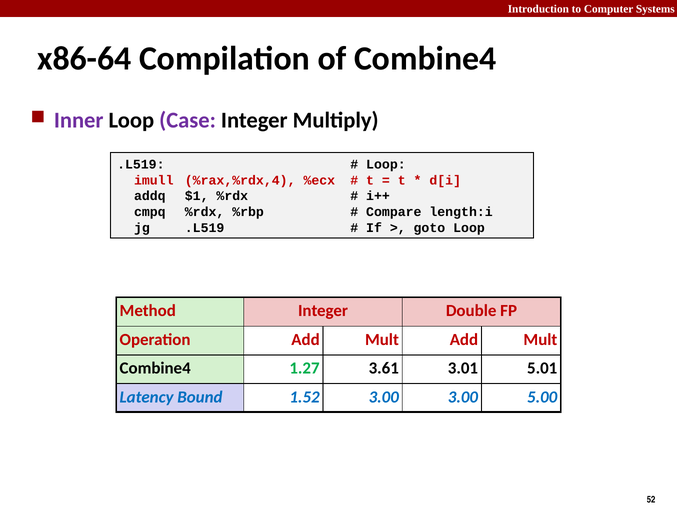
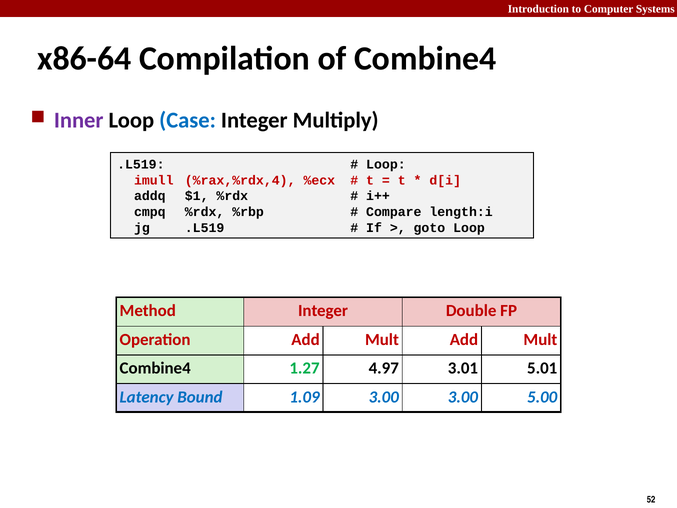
Case colour: purple -> blue (188, 120)
3.61: 3.61 -> 4.97 (384, 368)
1.52: 1.52 -> 1.09 (305, 397)
